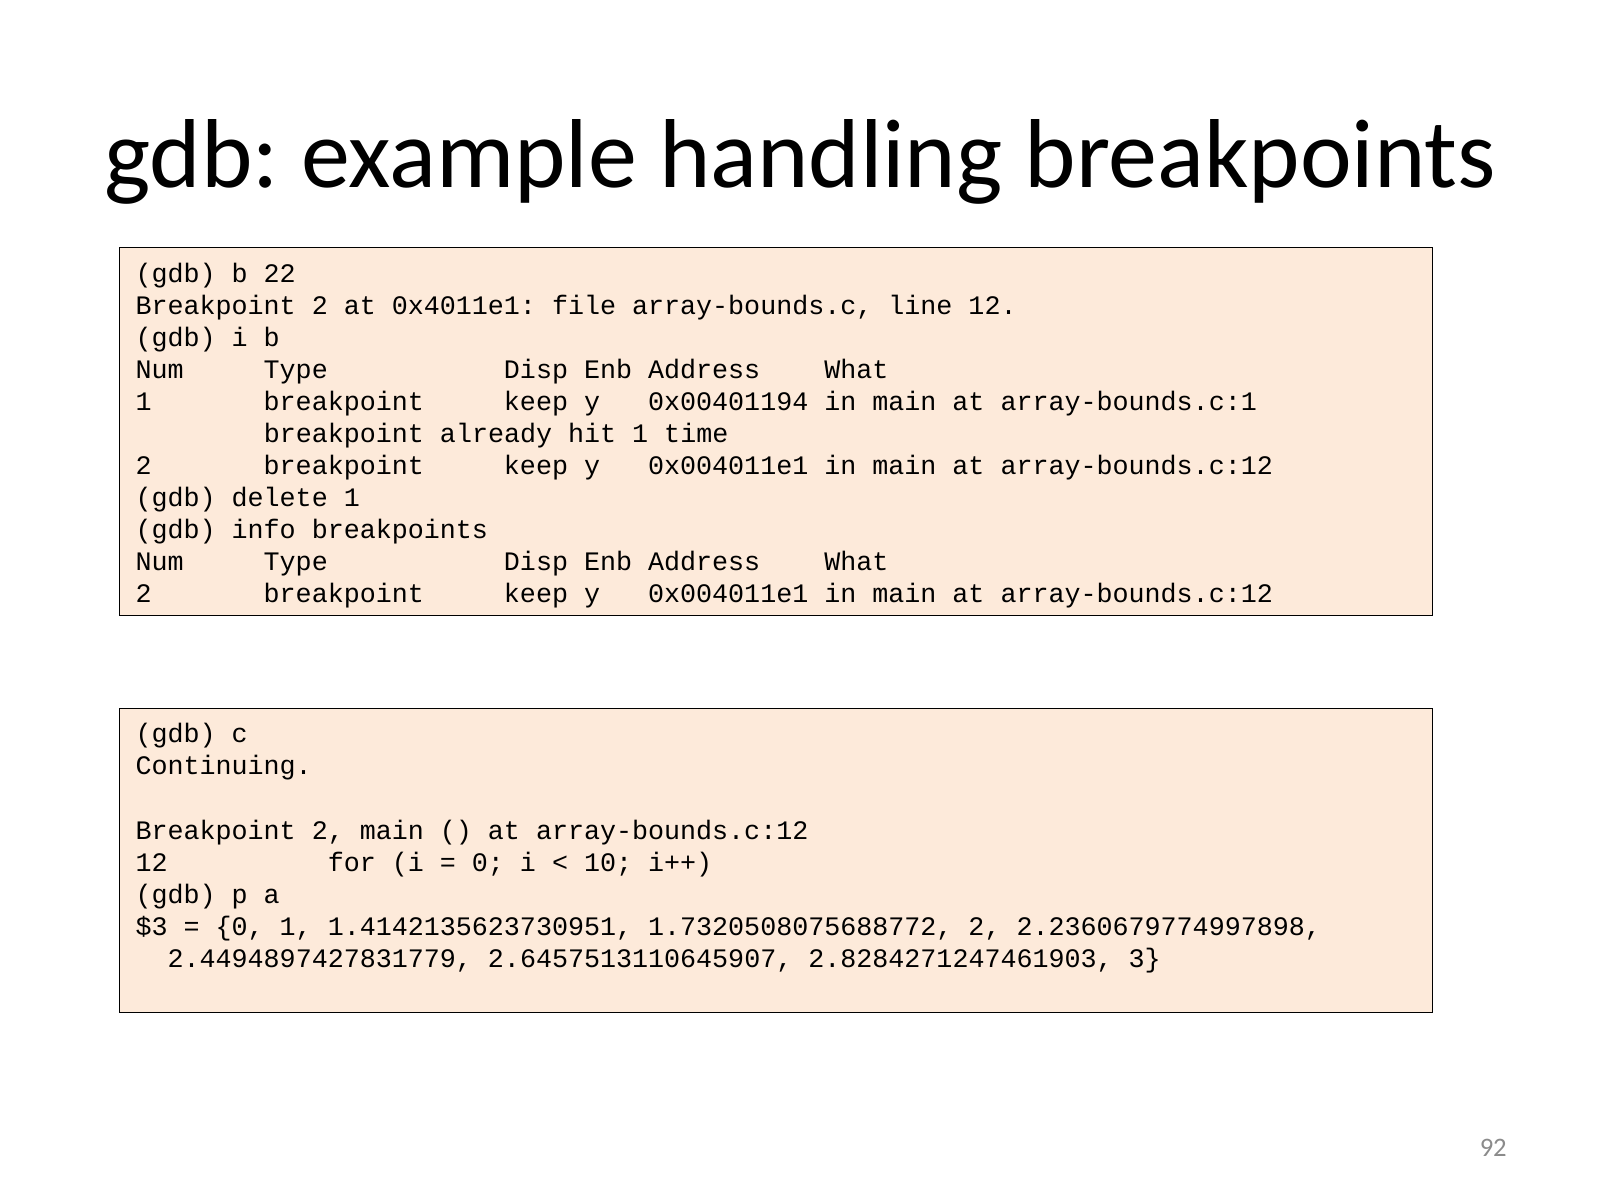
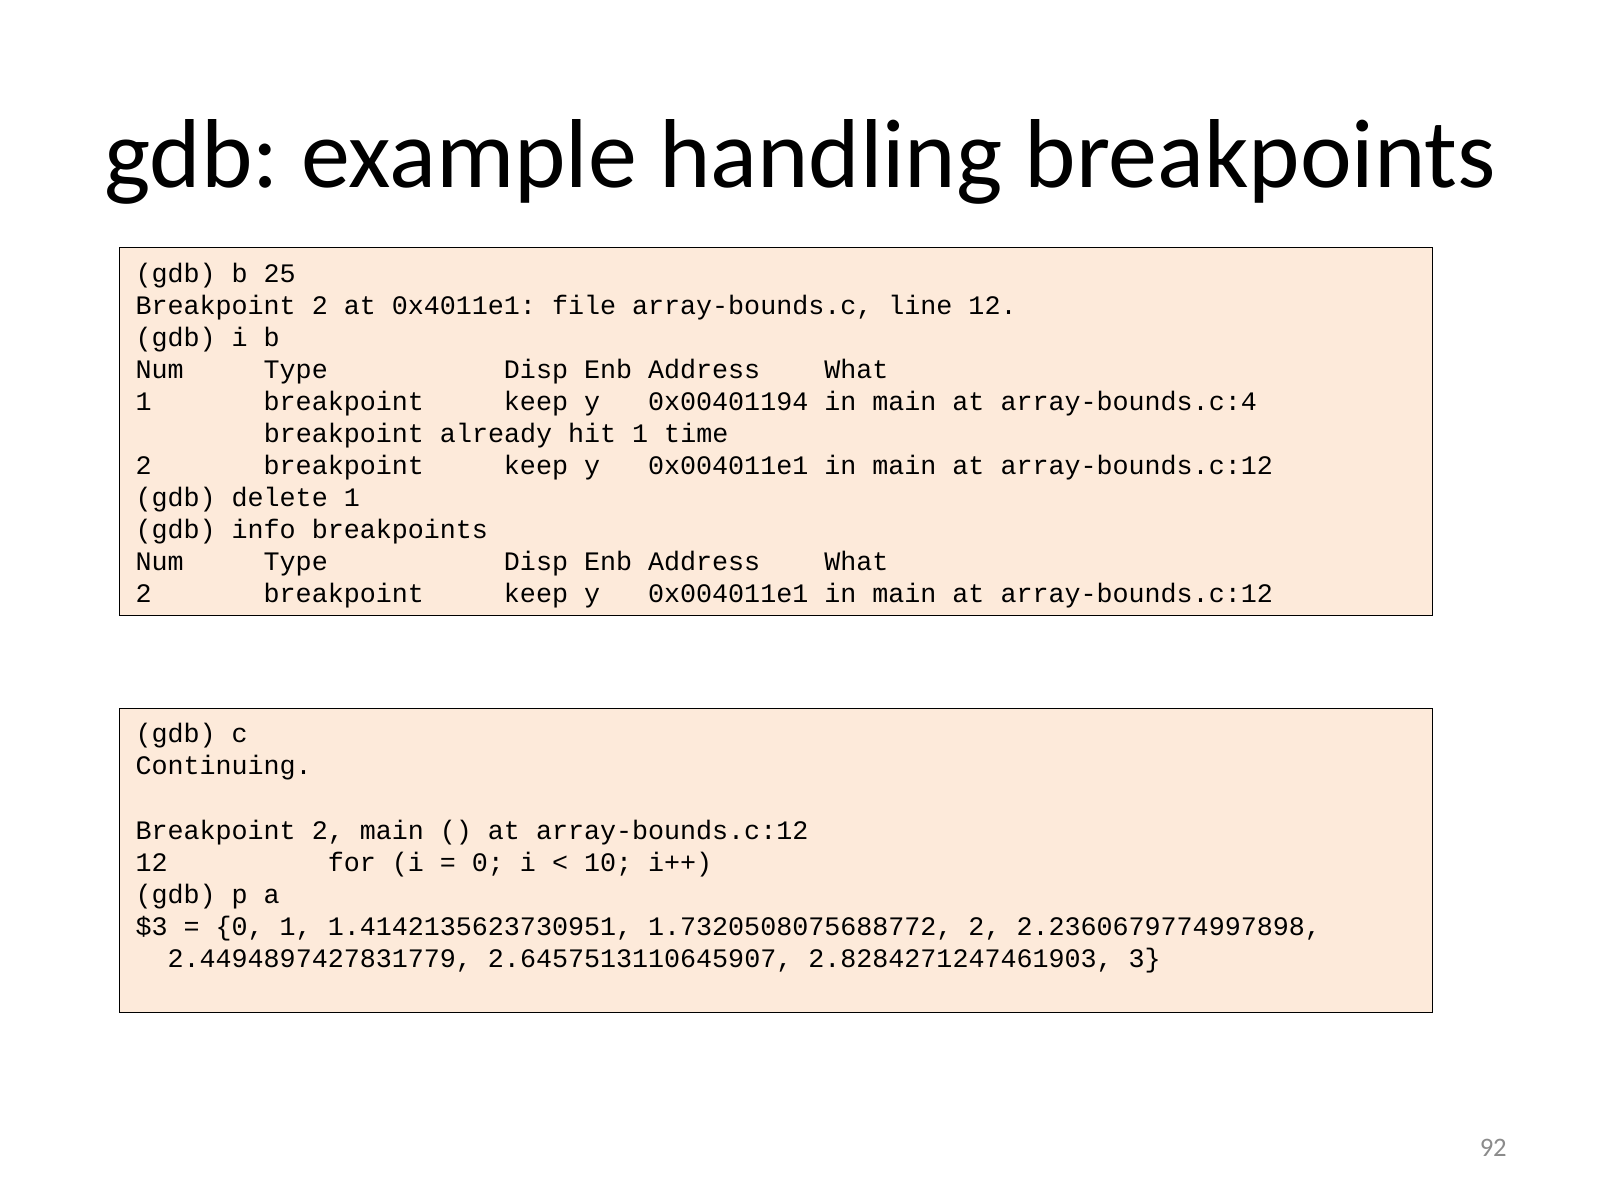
22: 22 -> 25 (280, 273)
array-bounds.c:1: array-bounds.c:1 -> array-bounds.c:4 (1129, 402)
